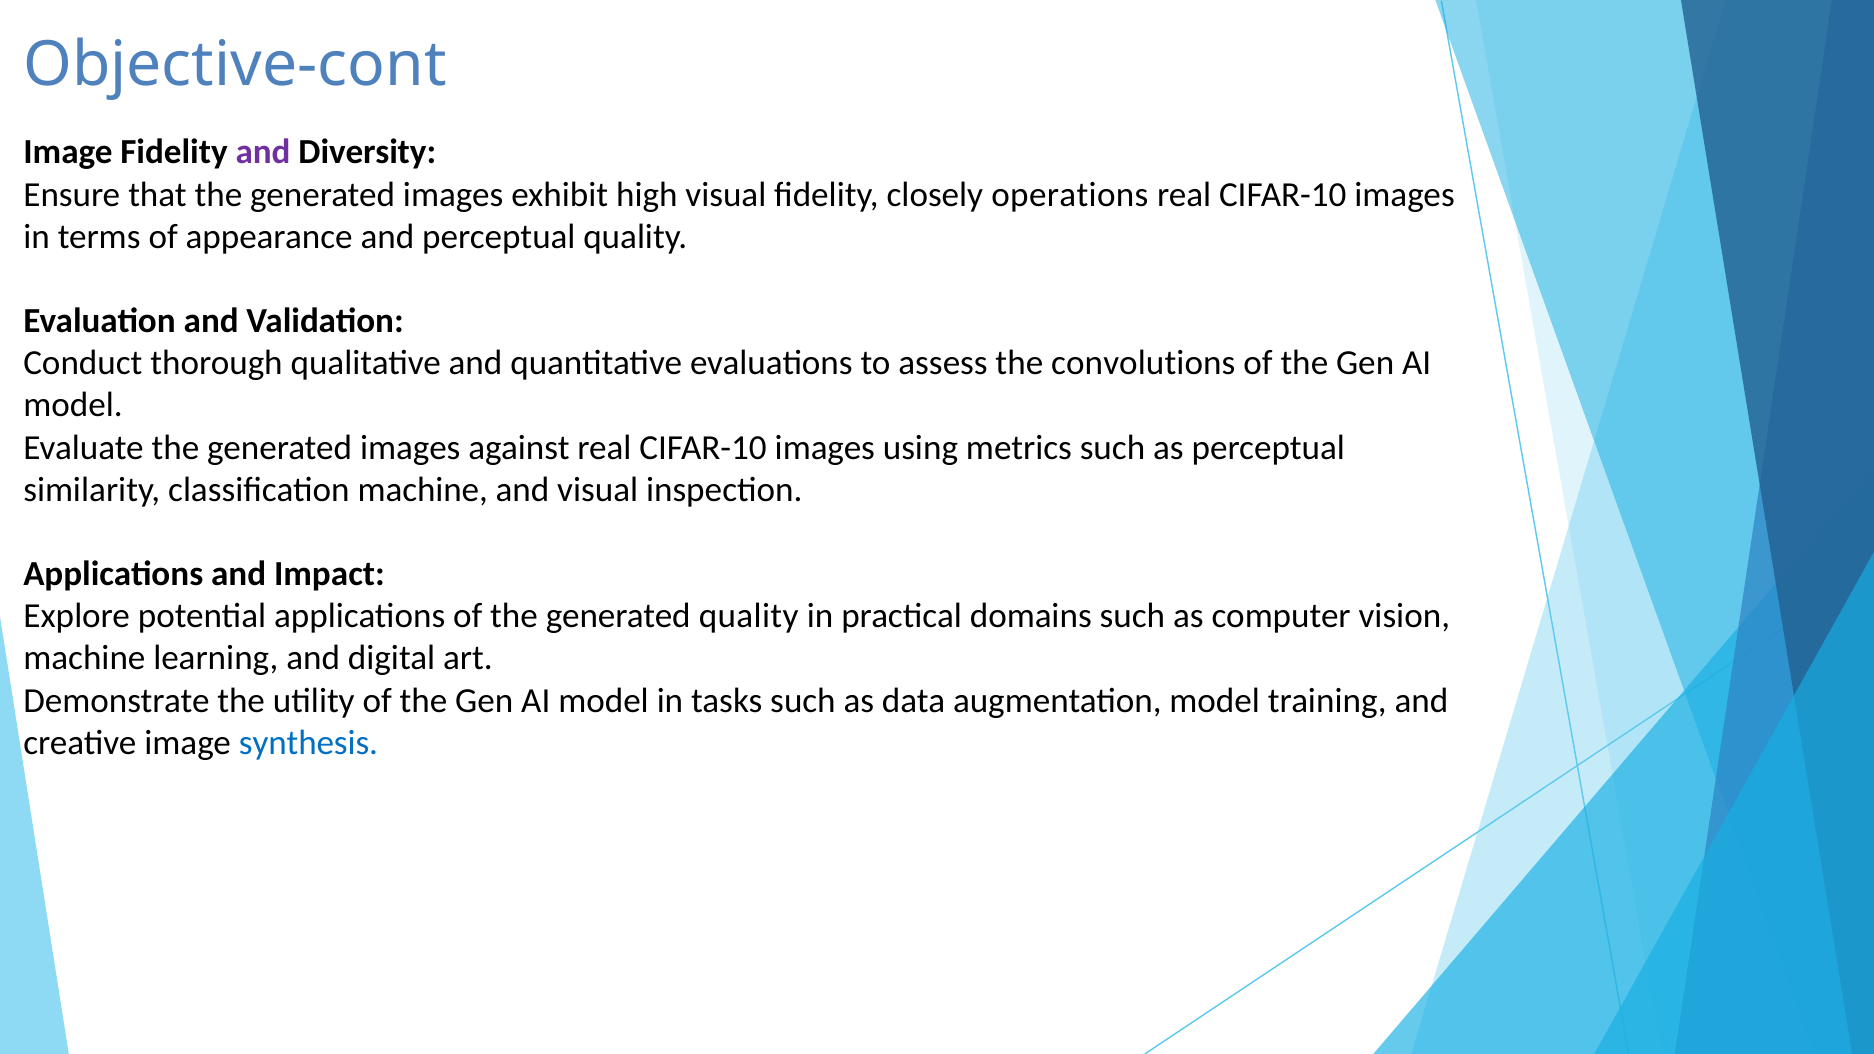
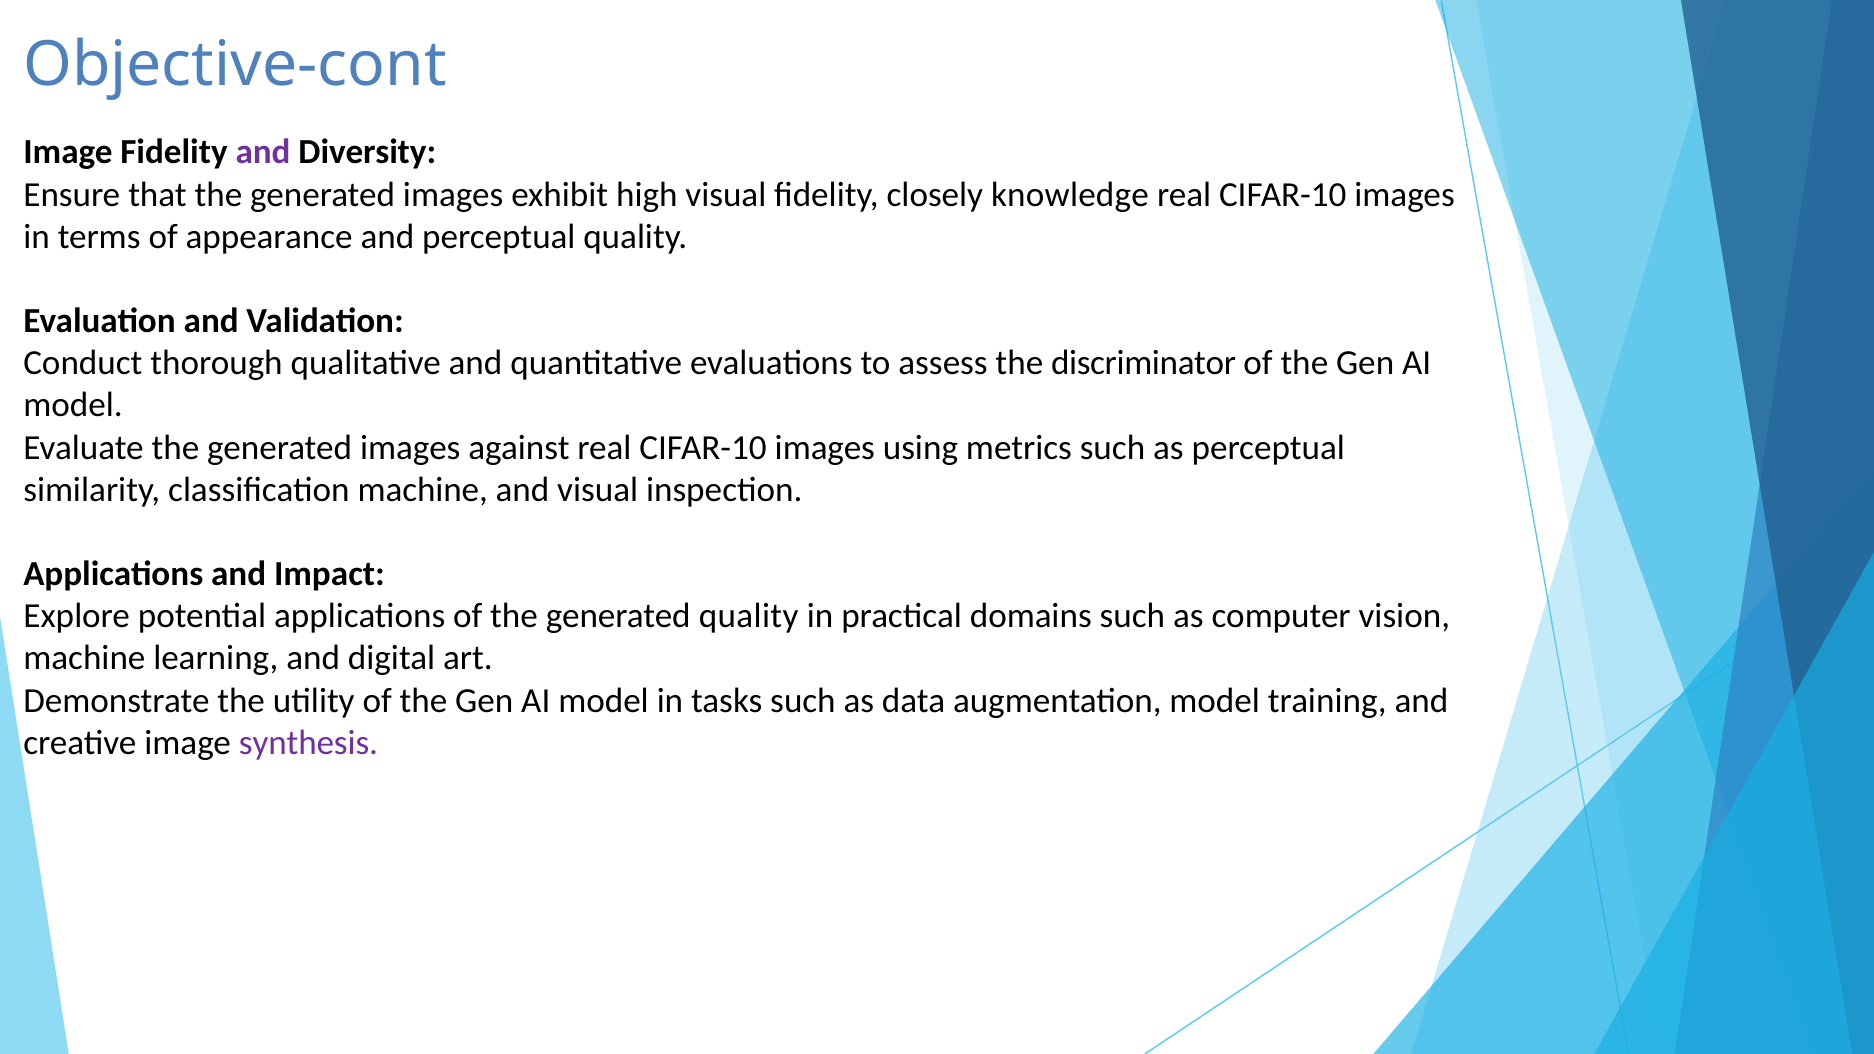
operations: operations -> knowledge (1070, 195)
convolutions: convolutions -> discriminator (1144, 363)
synthesis colour: blue -> purple (308, 743)
